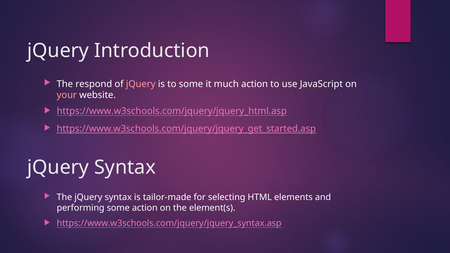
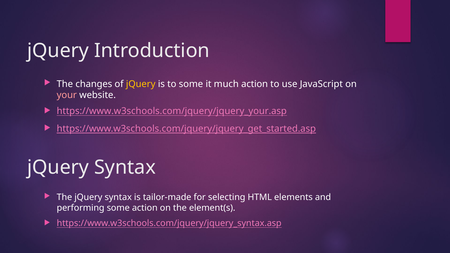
respond: respond -> changes (94, 84)
jQuery colour: pink -> yellow (141, 84)
https://www.w3schools.com/jquery/jquery_html.asp: https://www.w3schools.com/jquery/jquery_html.asp -> https://www.w3schools.com/jquery/jquery_your.asp (172, 111)
